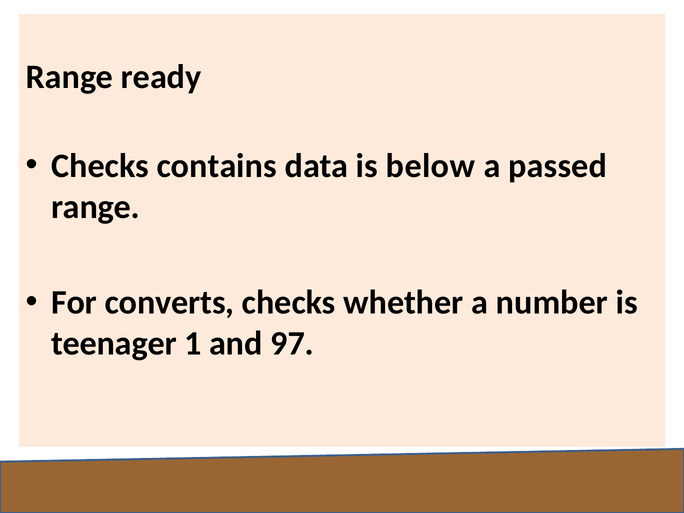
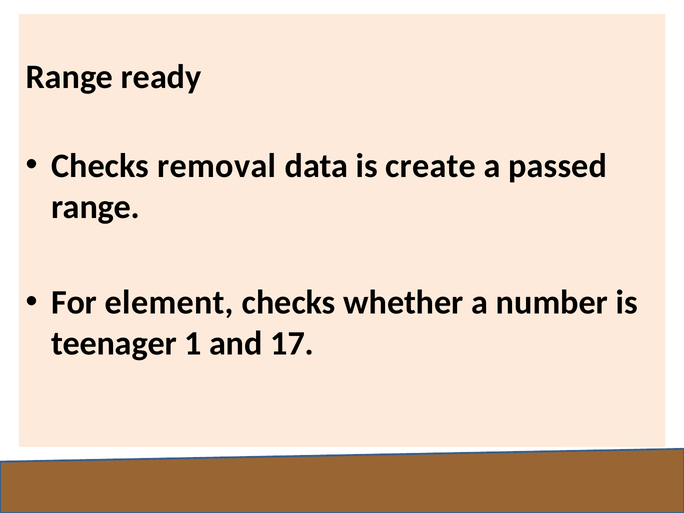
contains: contains -> removal (217, 166)
below: below -> create (431, 166)
converts: converts -> element (169, 303)
97: 97 -> 17 (292, 344)
